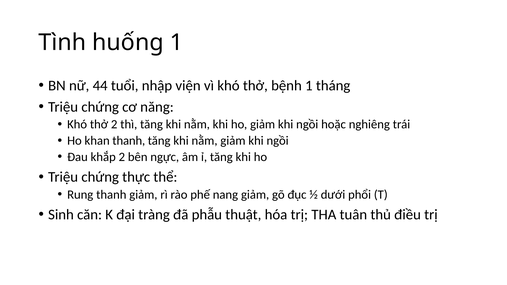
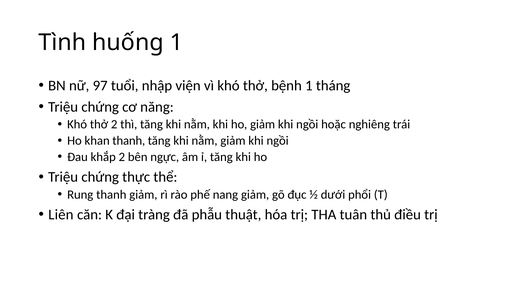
44: 44 -> 97 (100, 86)
Sinh: Sinh -> Liên (61, 215)
